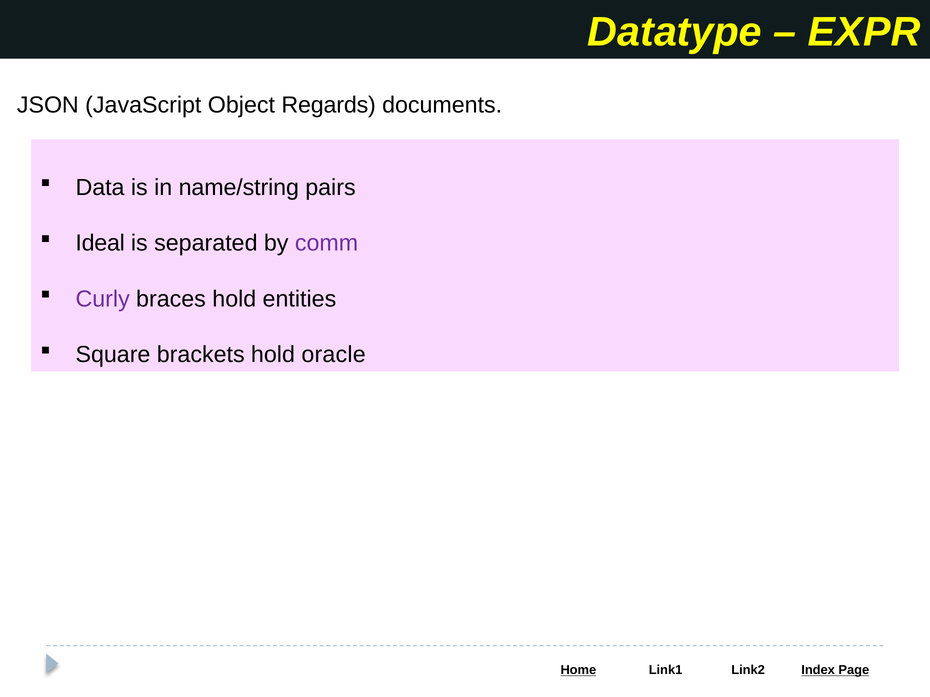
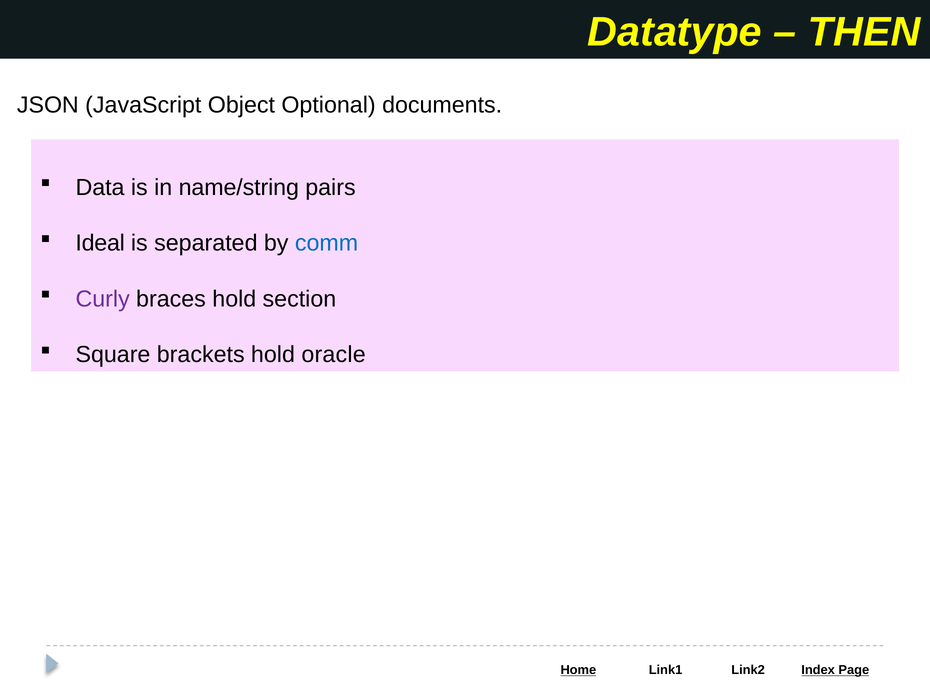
EXPR: EXPR -> THEN (864, 32)
Regards: Regards -> Optional (329, 105)
comm colour: purple -> blue (327, 243)
entities: entities -> section (299, 299)
